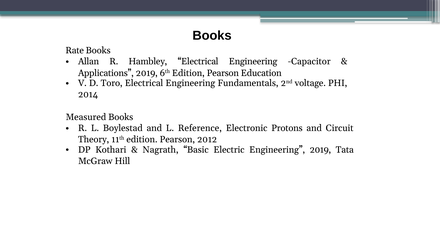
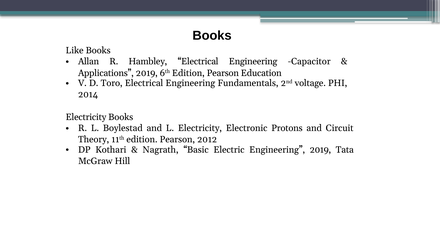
Rate: Rate -> Like (75, 51)
Measured: Measured -> Electricity (86, 117)
L Reference: Reference -> Electricity (200, 128)
